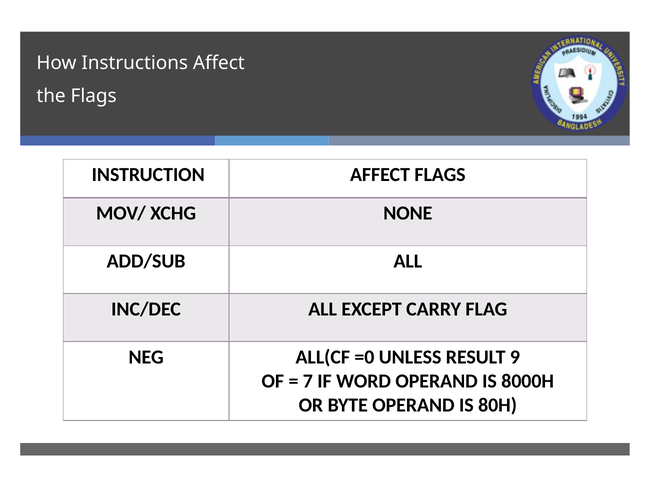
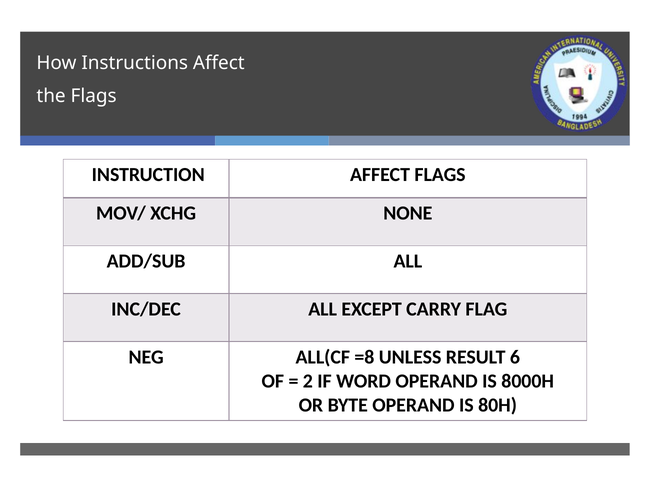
=0: =0 -> =8 (364, 357)
9: 9 -> 6 (515, 357)
7: 7 -> 2 (308, 381)
